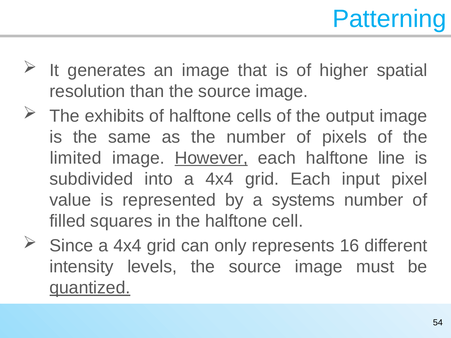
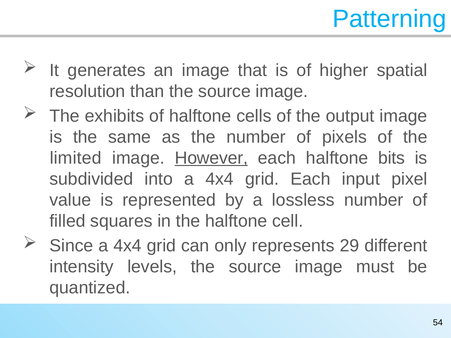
line: line -> bits (392, 158)
systems: systems -> lossless (303, 200)
16: 16 -> 29 (349, 246)
quantized underline: present -> none (90, 288)
